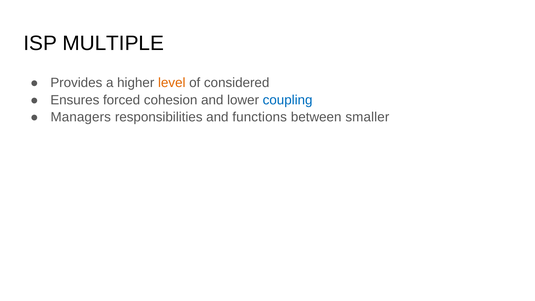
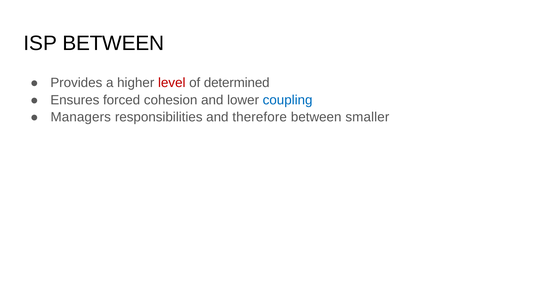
ISP MULTIPLE: MULTIPLE -> BETWEEN (113, 43)
level colour: orange -> red (172, 83)
considered: considered -> determined (237, 83)
functions: functions -> therefore (260, 117)
